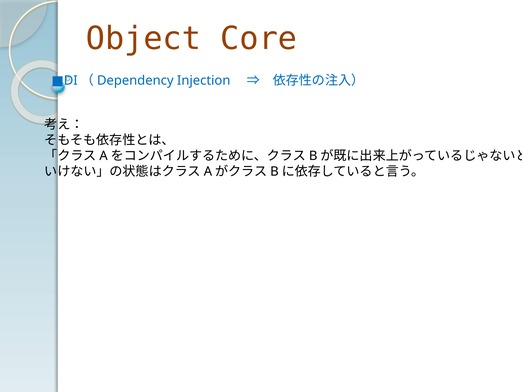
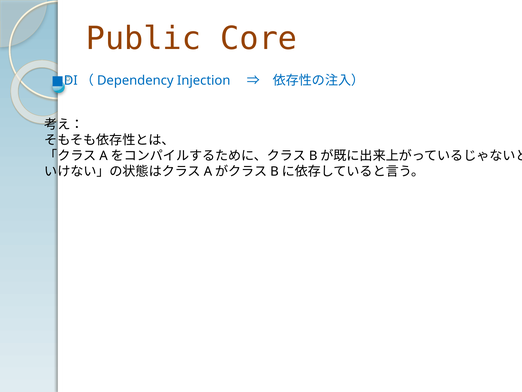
Object: Object -> Public (143, 38)
